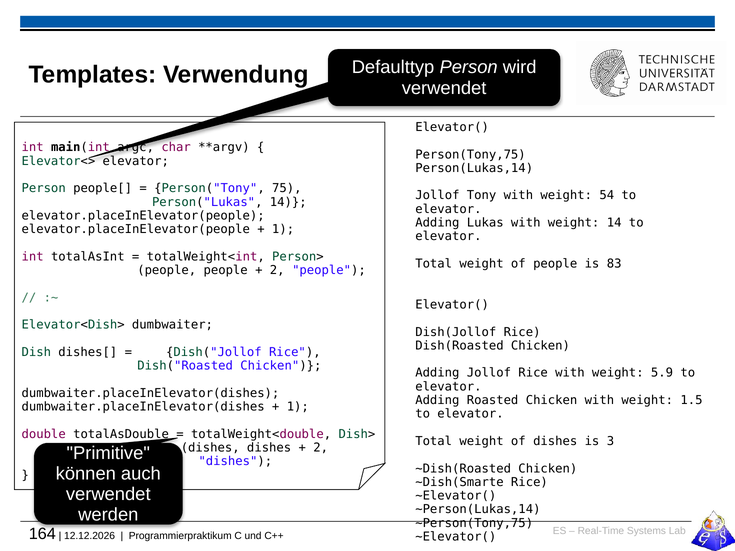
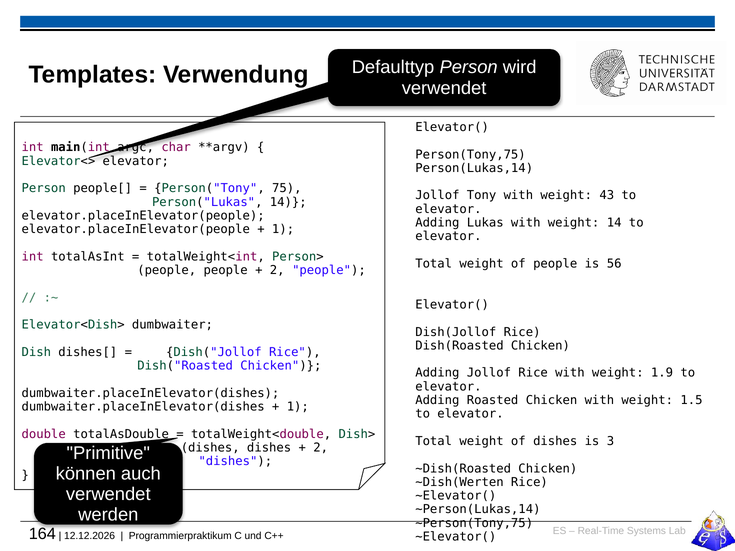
54: 54 -> 43 (607, 196)
83: 83 -> 56 (614, 264)
5.9: 5.9 -> 1.9 (662, 373)
~Dish(Smarte: ~Dish(Smarte -> ~Dish(Werten (459, 482)
